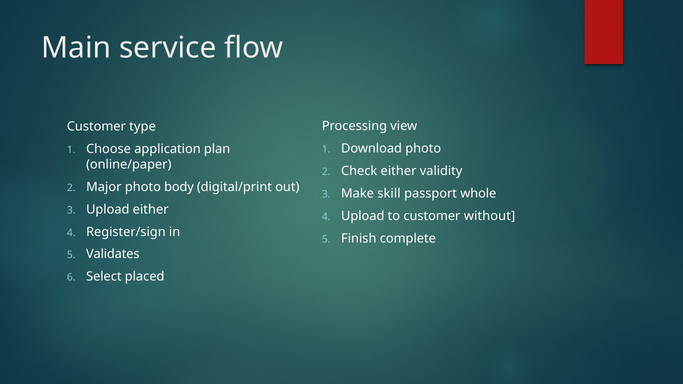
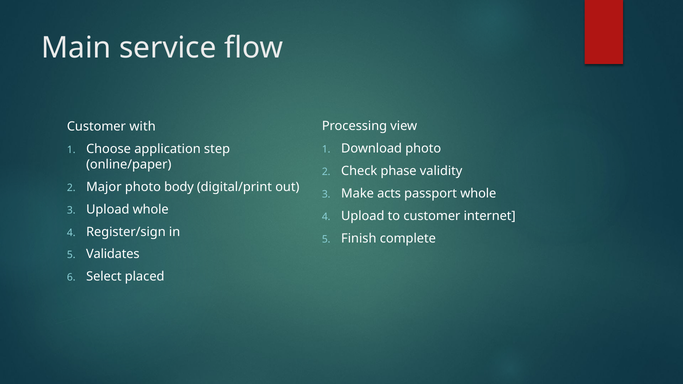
type: type -> with (143, 127)
plan: plan -> step (217, 149)
Check either: either -> phase (399, 171)
skill: skill -> acts (389, 194)
Upload either: either -> whole (151, 209)
without: without -> internet (490, 216)
